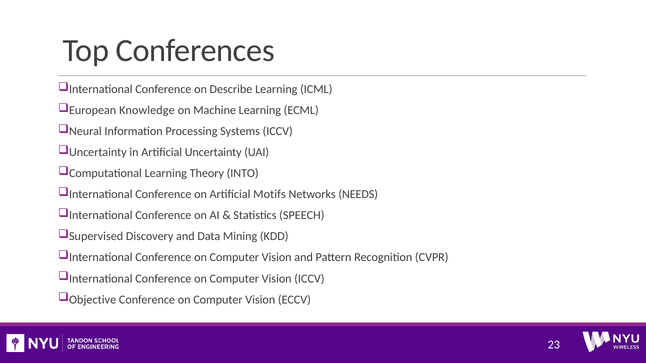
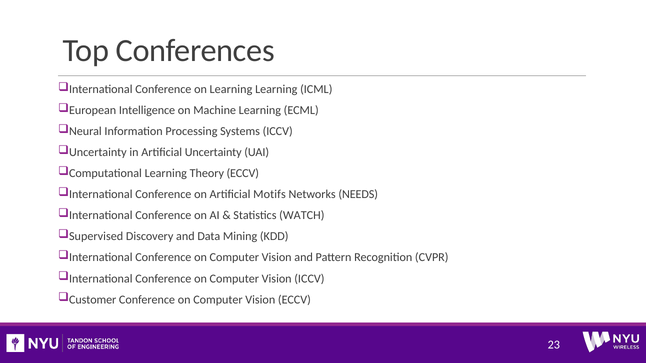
on Describe: Describe -> Learning (231, 89)
Knowledge: Knowledge -> Intelligence (147, 110)
Theory INTO: INTO -> ECCV (243, 174)
SPEECH: SPEECH -> WATCH (302, 216)
Objective: Objective -> Customer (93, 300)
